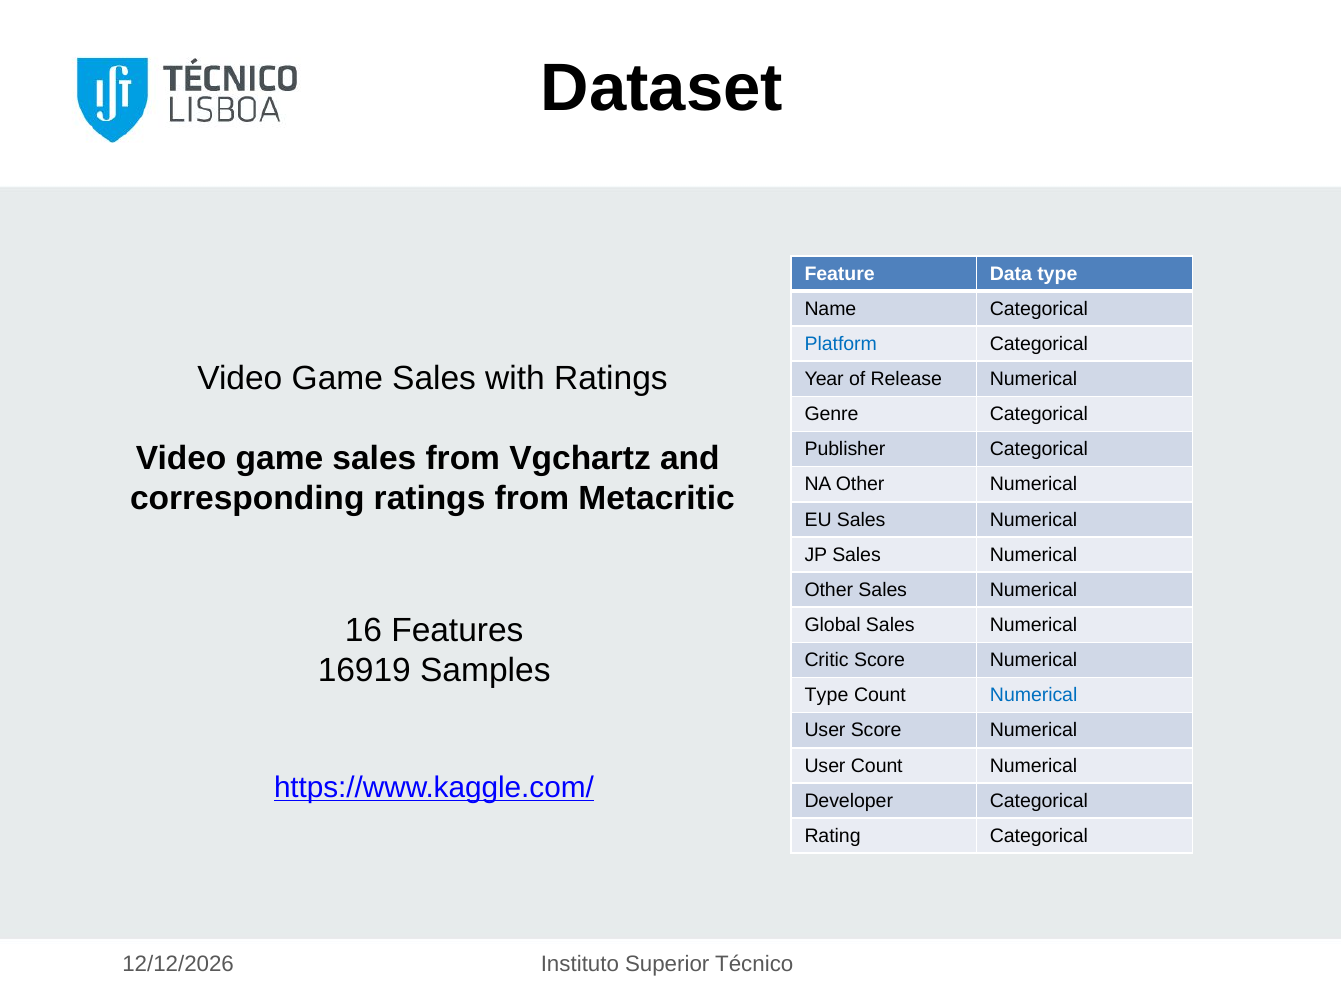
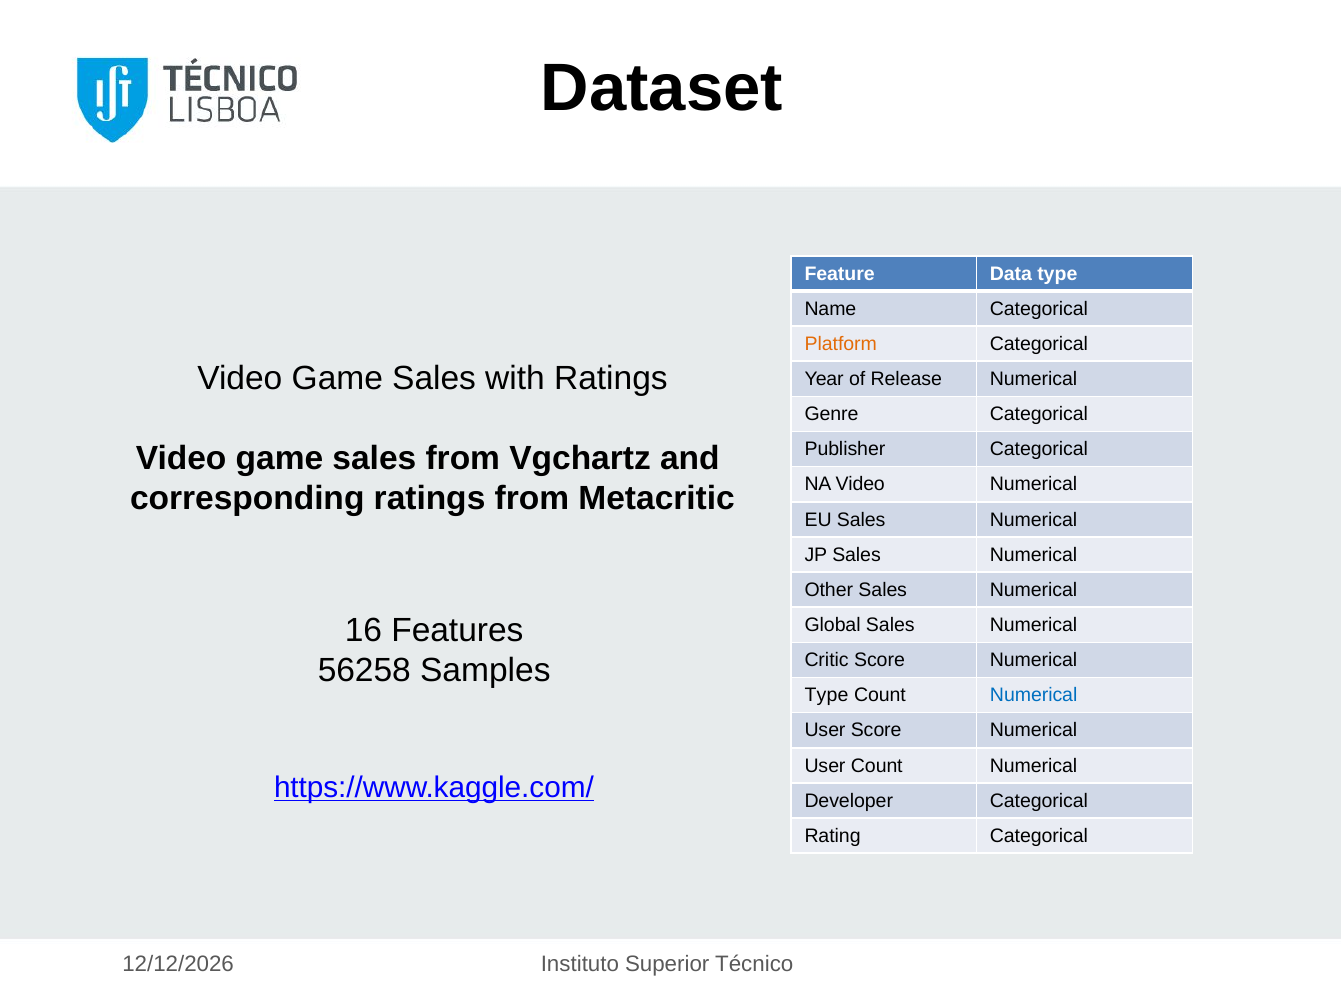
Platform colour: blue -> orange (841, 344)
NA Other: Other -> Video (860, 485)
16919: 16919 -> 56258 (364, 671)
